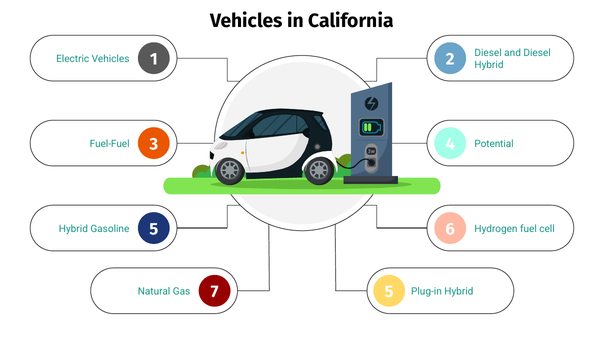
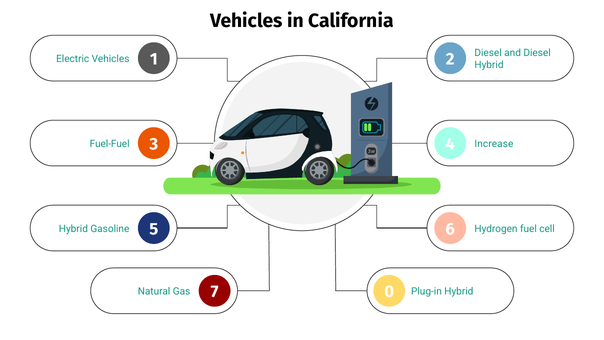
Potential: Potential -> Increase (494, 144)
7 5: 5 -> 0 (389, 292)
